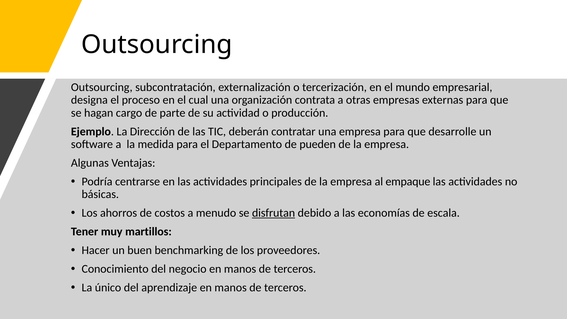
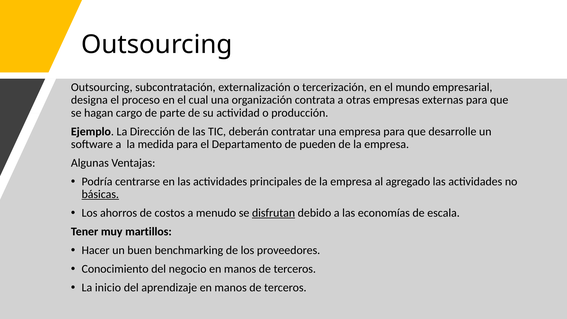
empaque: empaque -> agregado (408, 182)
básicas underline: none -> present (100, 194)
único: único -> inicio (108, 288)
